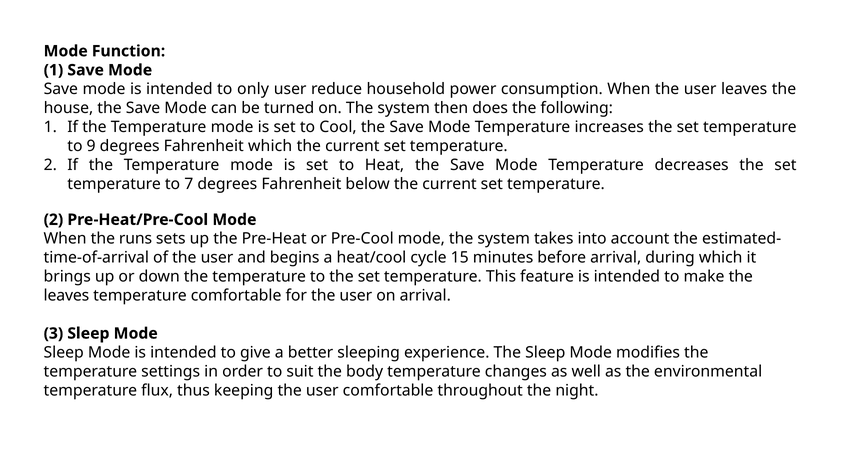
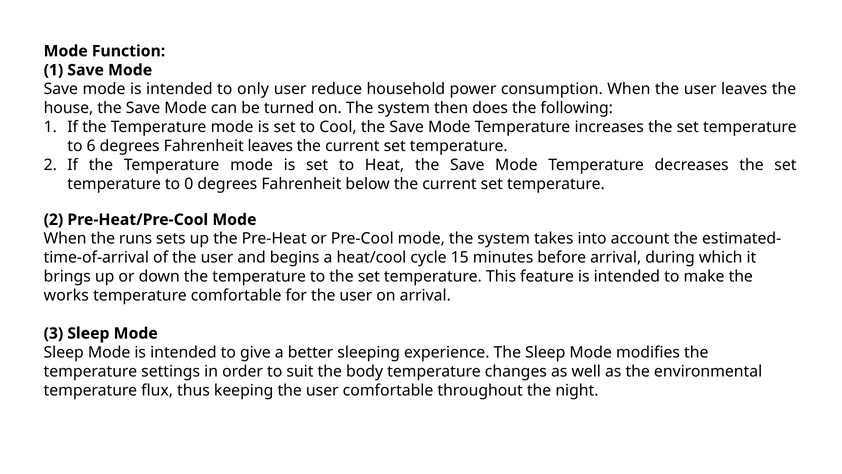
9: 9 -> 6 (91, 146)
Fahrenheit which: which -> leaves (270, 146)
7: 7 -> 0 (189, 184)
leaves: leaves -> works (66, 295)
